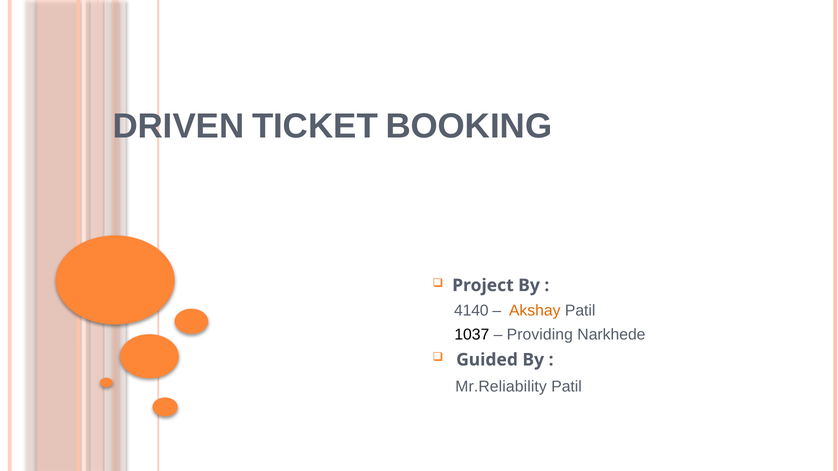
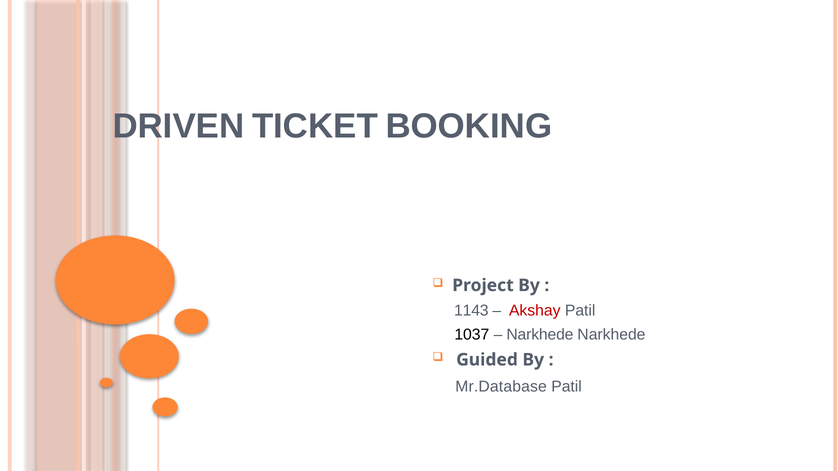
4140: 4140 -> 1143 (471, 311)
Akshay colour: orange -> red (535, 311)
Providing: Providing -> Narkhede (540, 335)
Mr.Reliability: Mr.Reliability -> Mr.Database (501, 387)
